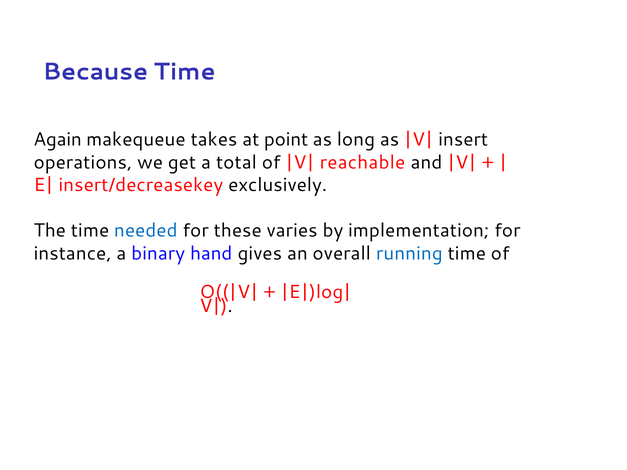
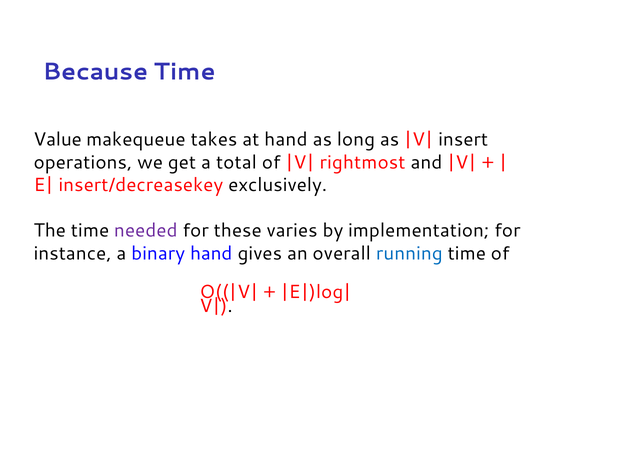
Again: Again -> Value (58, 139)
at point: point -> hand (286, 139)
reachable: reachable -> rightmost (363, 162)
needed colour: blue -> purple (146, 231)
